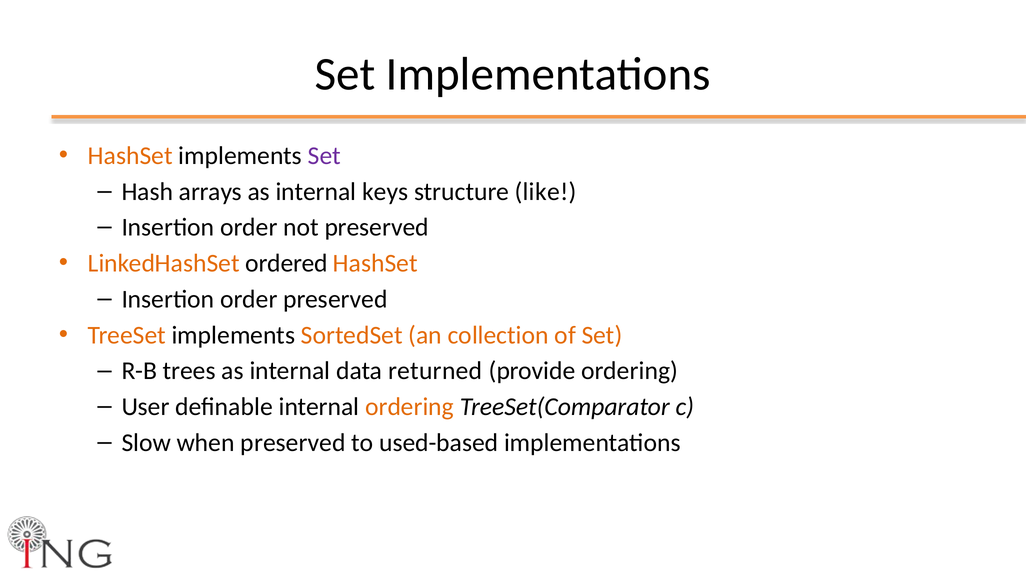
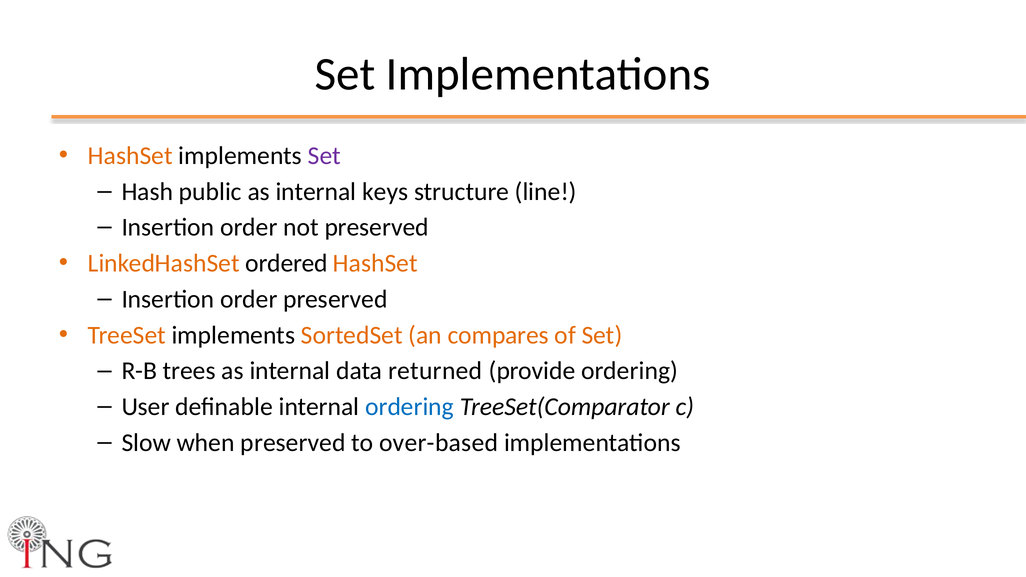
arrays: arrays -> public (210, 192)
like: like -> line (546, 192)
collection: collection -> compares (498, 335)
ordering colour: orange -> blue (409, 407)
used-based: used-based -> over-based (439, 443)
